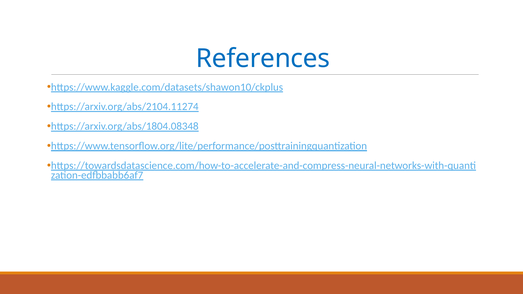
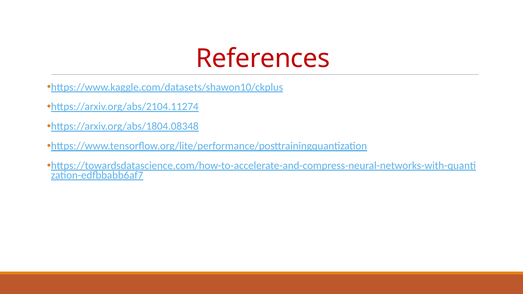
References colour: blue -> red (263, 59)
